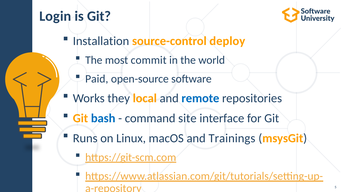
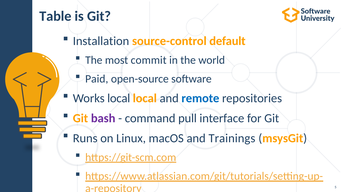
Login: Login -> Table (55, 16)
deploy: deploy -> default (227, 41)
Works they: they -> local (119, 98)
bash colour: blue -> purple (103, 118)
site: site -> pull (187, 118)
